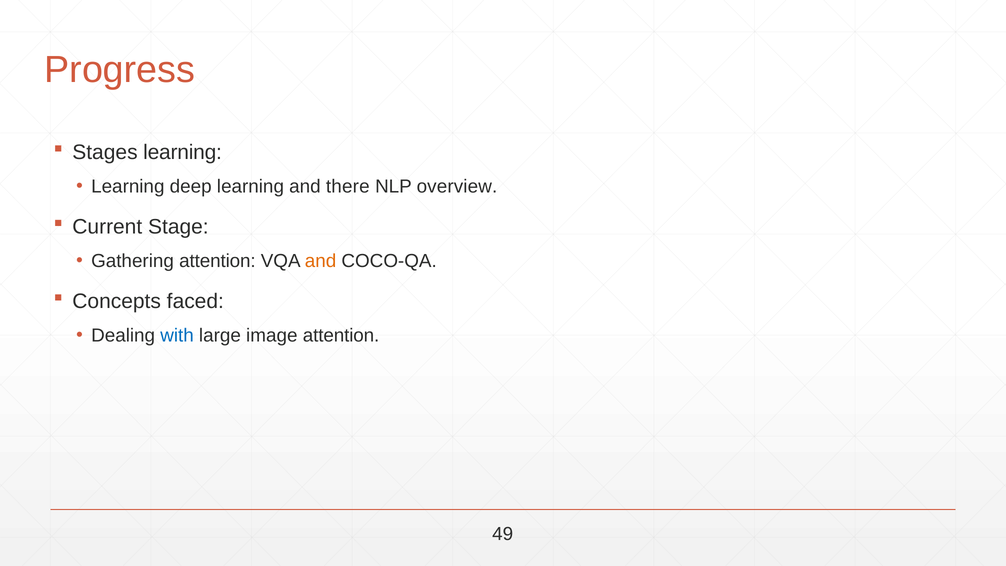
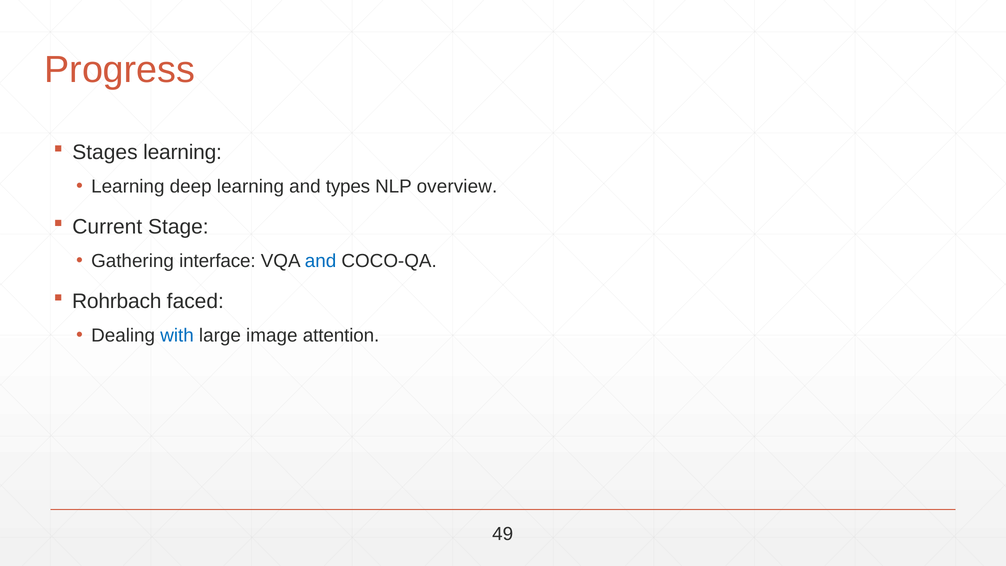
there: there -> types (348, 186)
Gathering attention: attention -> interface (217, 261)
and colour: orange -> blue (321, 261)
Concepts: Concepts -> Rohrbach (117, 301)
